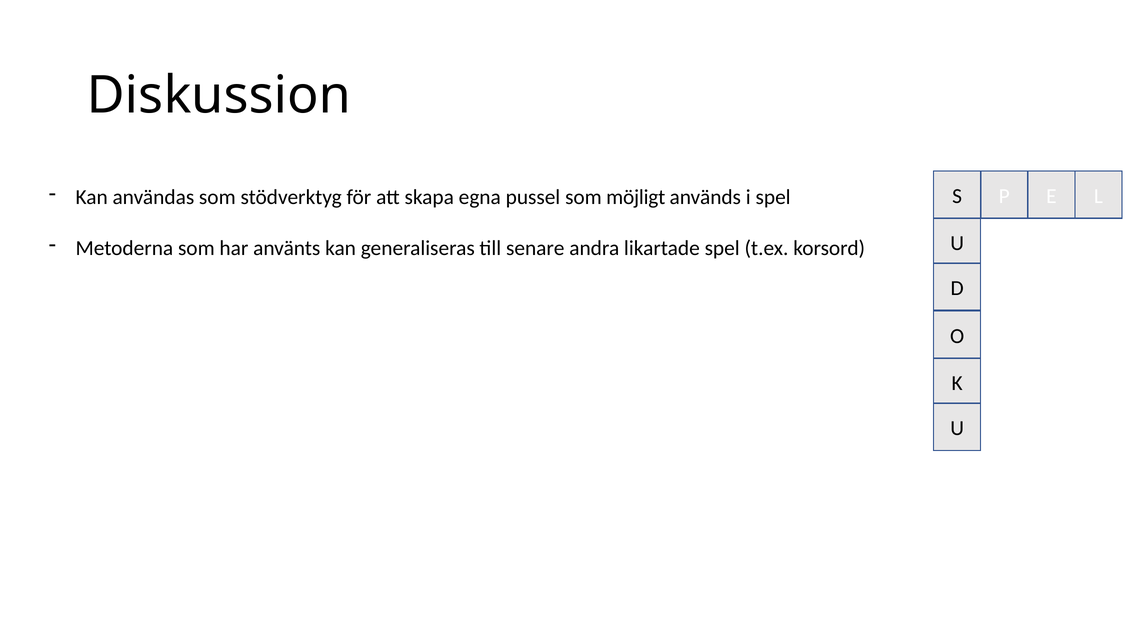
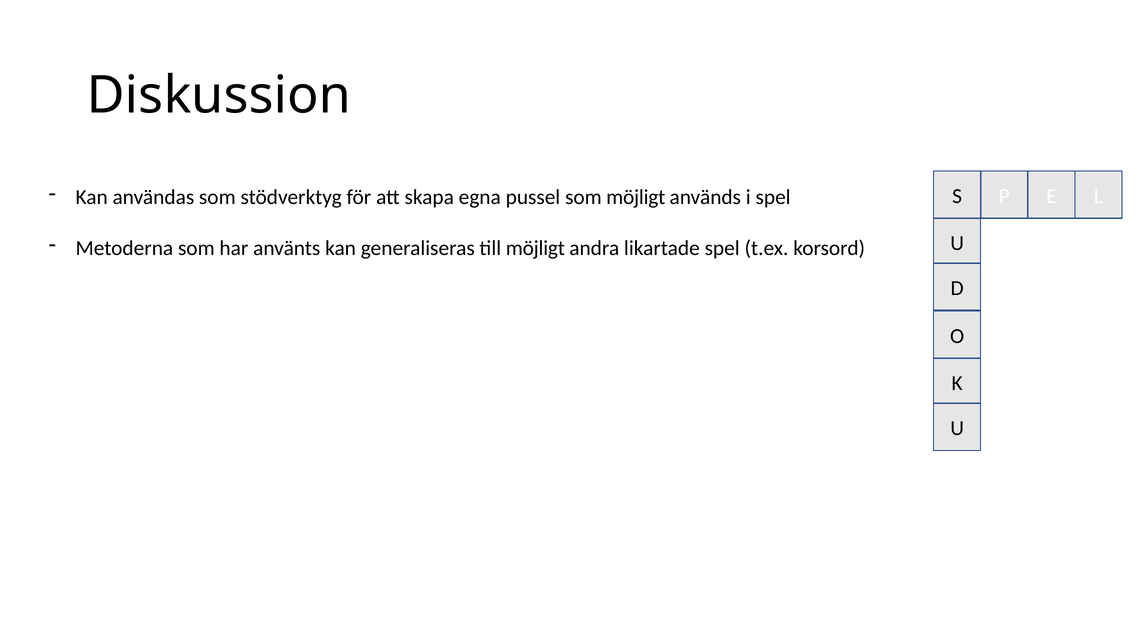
till senare: senare -> möjligt (535, 248)
